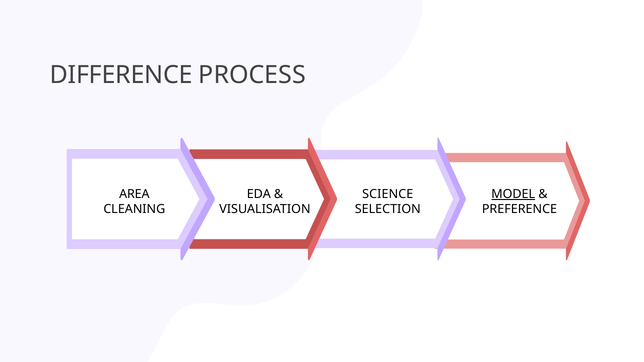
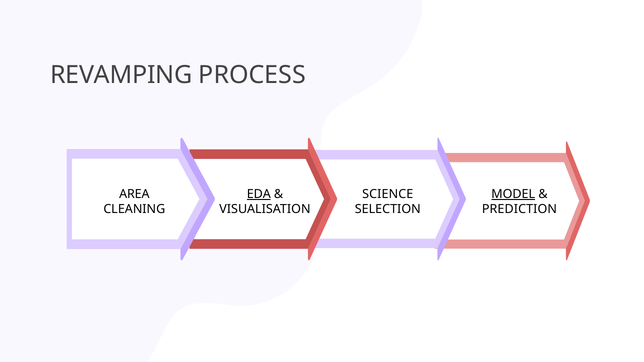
DIFFERENCE: DIFFERENCE -> REVAMPING (121, 75)
EDA underline: none -> present (259, 194)
PREFERENCE: PREFERENCE -> PREDICTION (519, 209)
